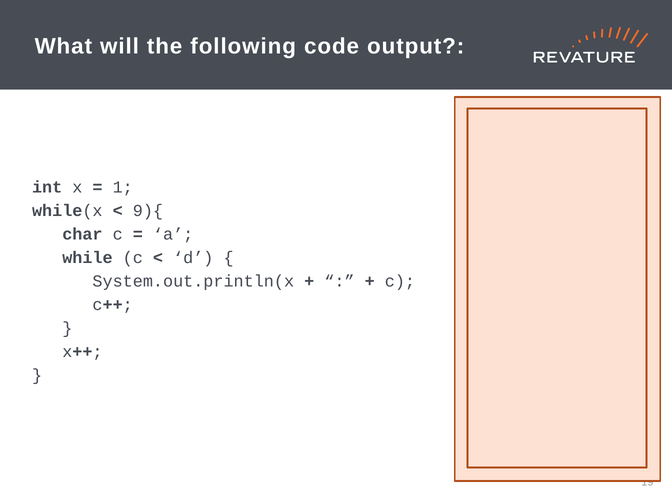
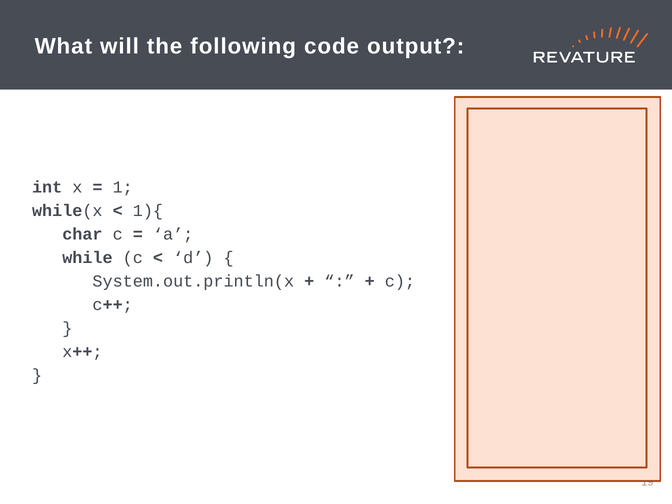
9){: 9){ -> 1){ (148, 211)
